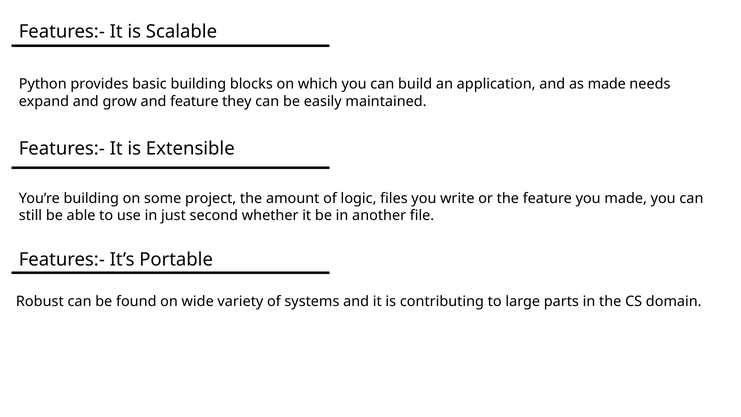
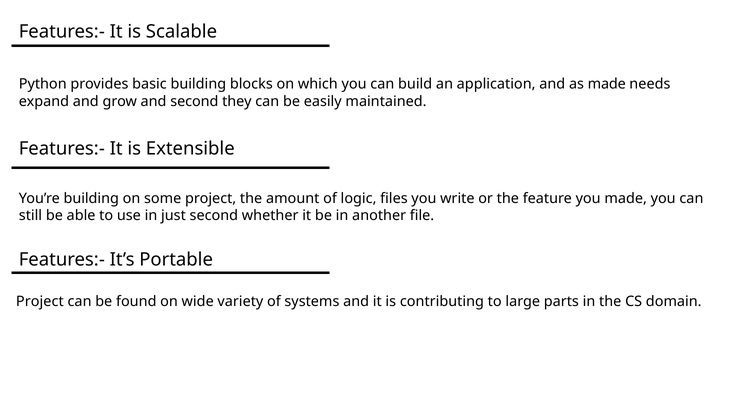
and feature: feature -> second (194, 101)
Robust: Robust -> Project (40, 302)
